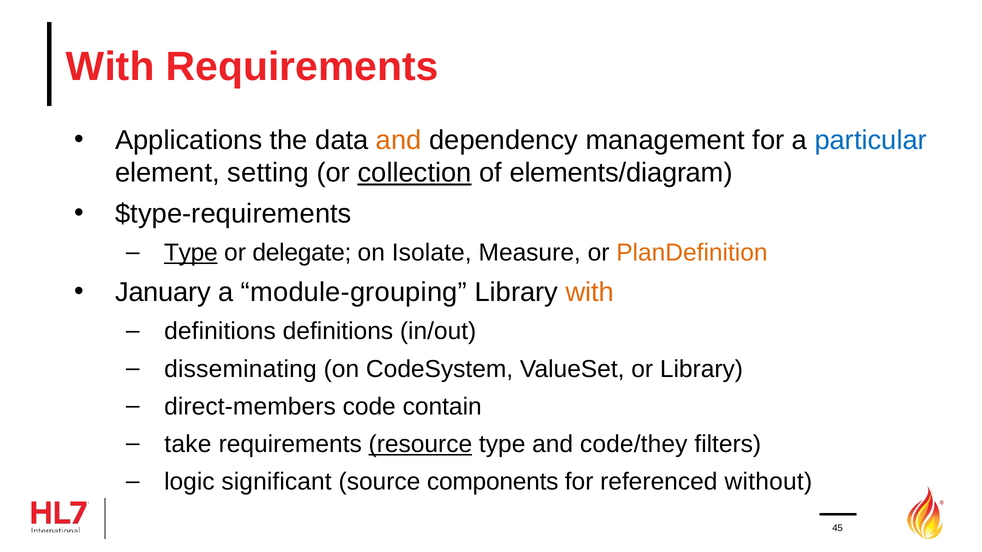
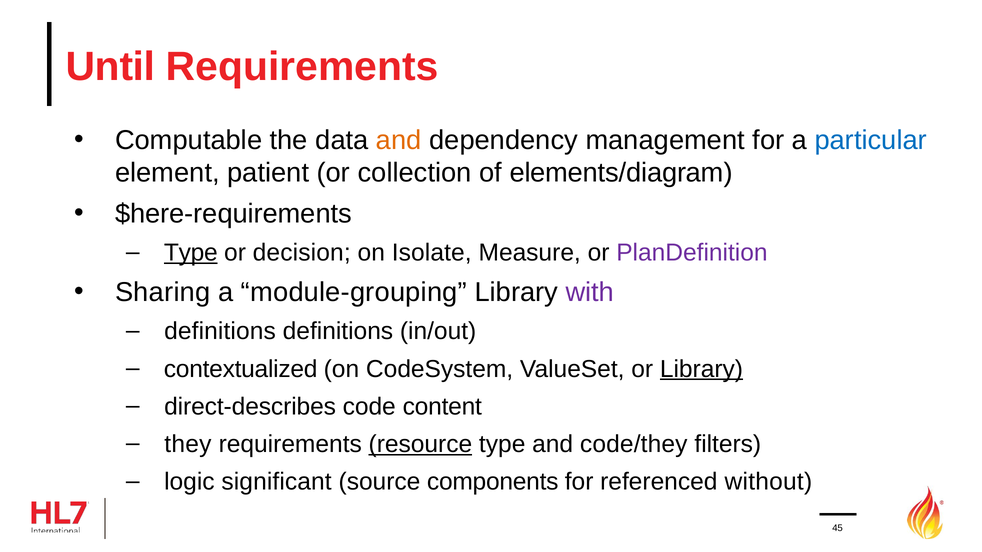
With: With -> Until (110, 67)
Applications: Applications -> Computable (189, 140)
setting: setting -> patient (268, 173)
collection underline: present -> none (415, 173)
$type-requirements: $type-requirements -> $here-requirements (233, 214)
delegate: delegate -> decision (302, 253)
PlanDefinition colour: orange -> purple (692, 253)
January: January -> Sharing (163, 292)
with colour: orange -> purple (590, 292)
disseminating: disseminating -> contextualized (241, 369)
Library underline: none -> present (701, 369)
direct-members: direct-members -> direct-describes (250, 407)
contain: contain -> content (442, 407)
take: take -> they (188, 445)
